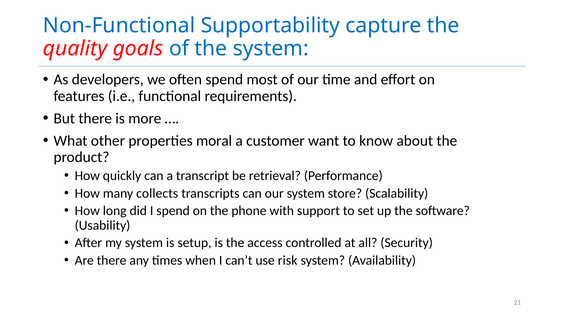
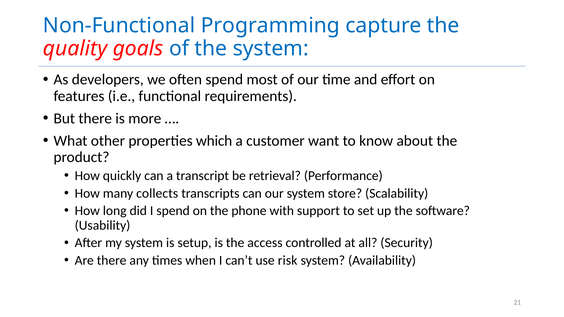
Supportability: Supportability -> Programming (270, 26)
moral: moral -> which (214, 141)
